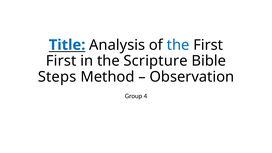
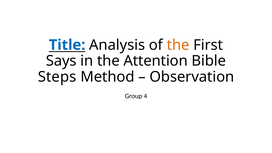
the colour: blue -> orange (178, 45)
First: First -> Says (61, 61)
Scripture: Scripture -> Attention (156, 61)
